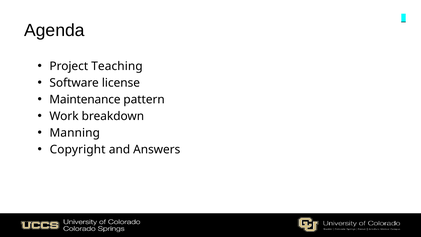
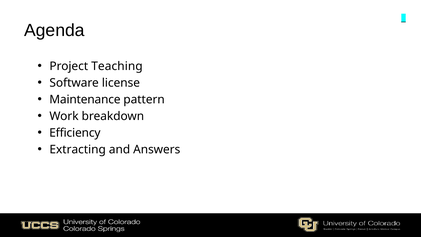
Manning: Manning -> Efficiency (75, 133)
Copyright: Copyright -> Extracting (78, 150)
